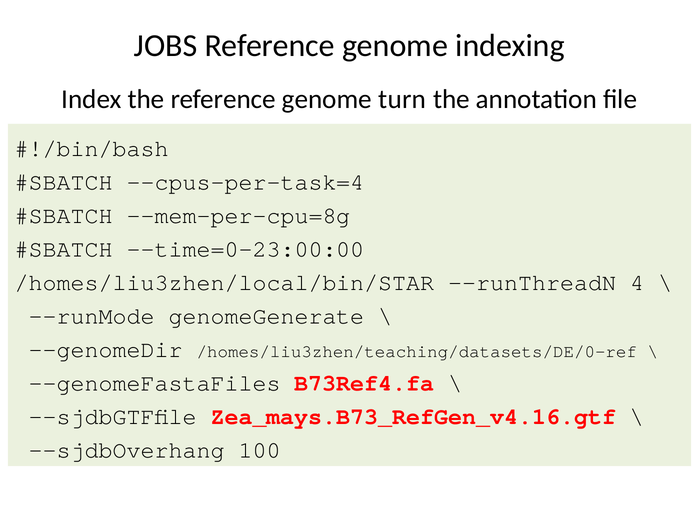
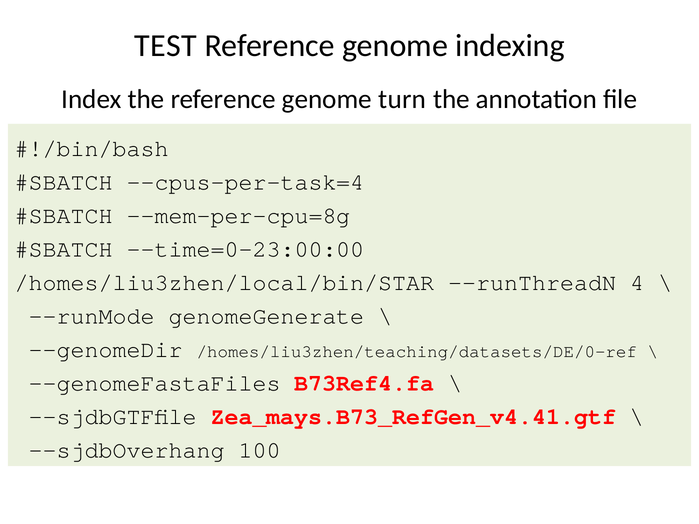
JOBS: JOBS -> TEST (165, 46)
Zea_mays.B73_RefGen_v4.16.gtf: Zea_mays.B73_RefGen_v4.16.gtf -> Zea_mays.B73_RefGen_v4.41.gtf (413, 417)
